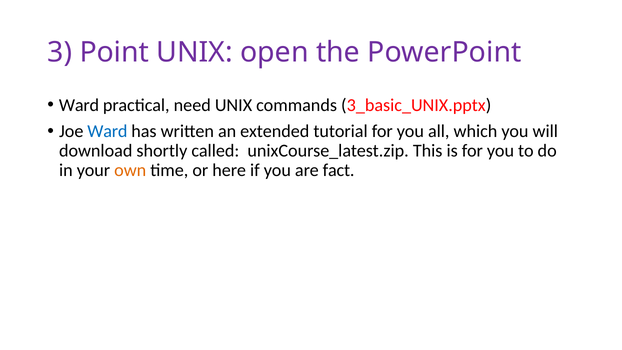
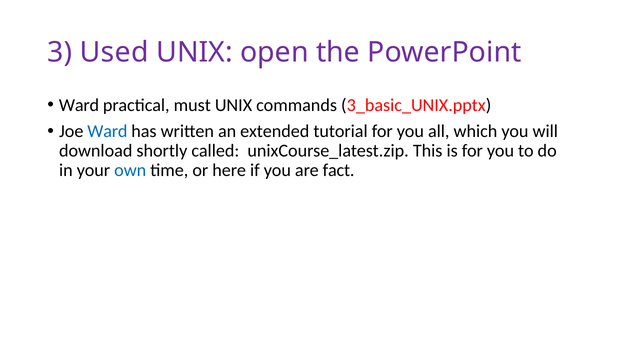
Point: Point -> Used (114, 52)
need: need -> must (192, 105)
own colour: orange -> blue (130, 170)
